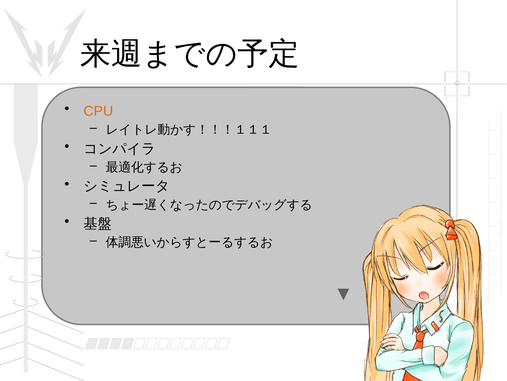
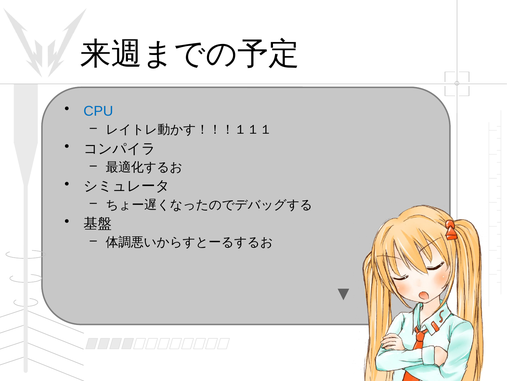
CPU colour: orange -> blue (98, 111)
